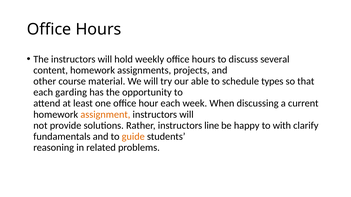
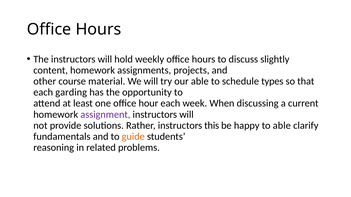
several: several -> slightly (275, 59)
assignment colour: orange -> purple (105, 115)
line: line -> this (212, 126)
to with: with -> able (282, 126)
